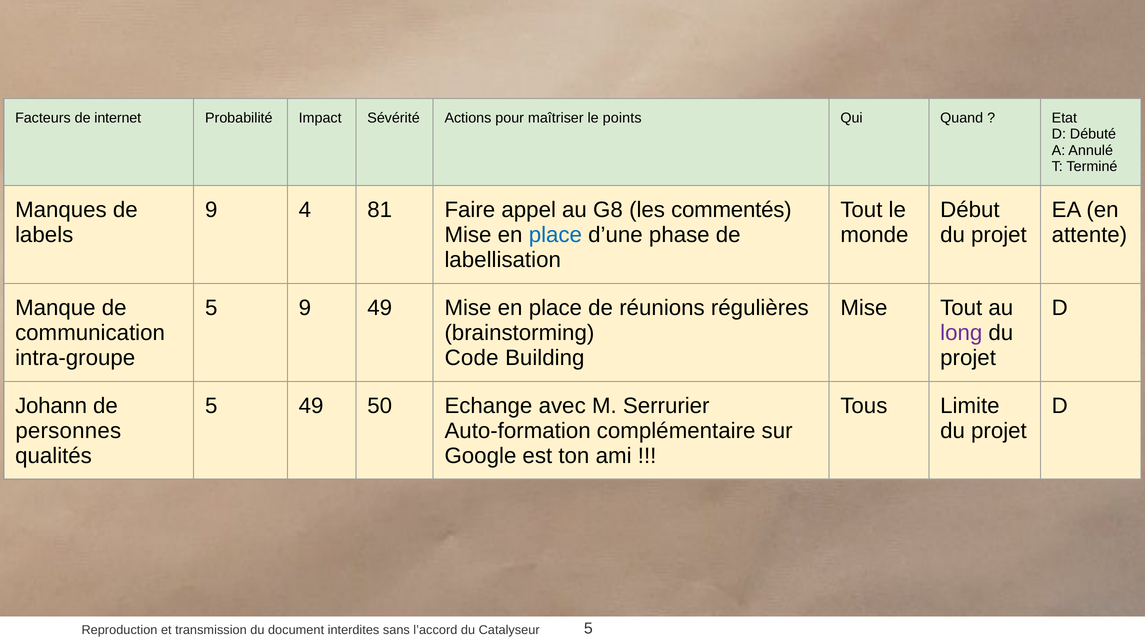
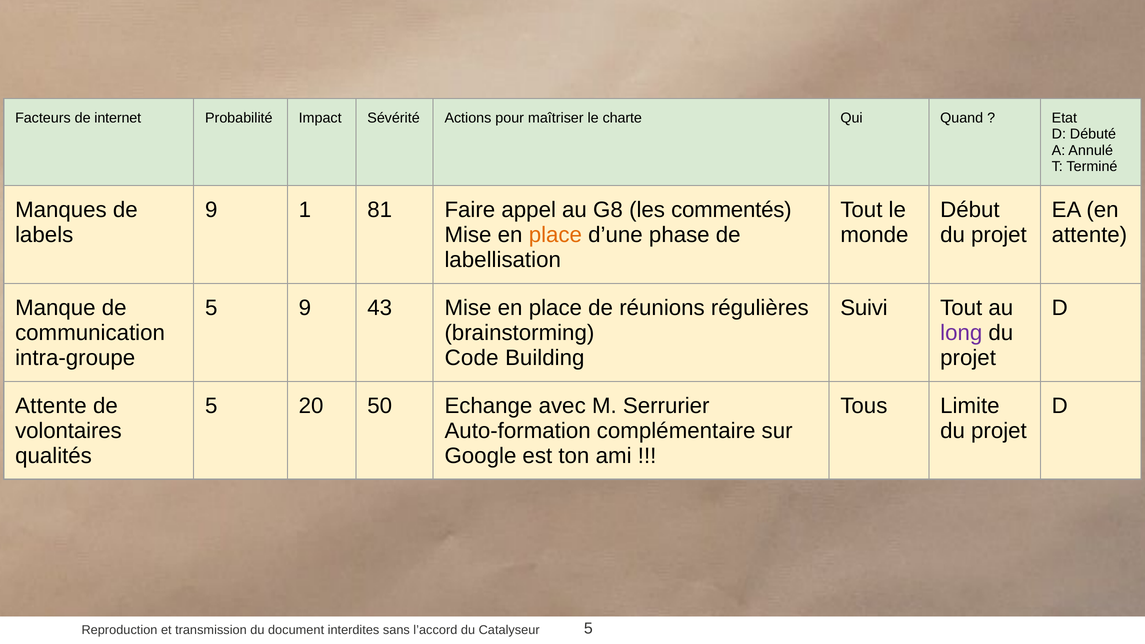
points: points -> charte (622, 118)
4: 4 -> 1 (305, 210)
place colour: blue -> orange (555, 235)
9 49: 49 -> 43 (380, 308)
Mise: Mise -> Suivi (864, 308)
Johann: Johann -> Attente (51, 406)
5 49: 49 -> 20 (311, 406)
personnes: personnes -> volontaires (68, 431)
